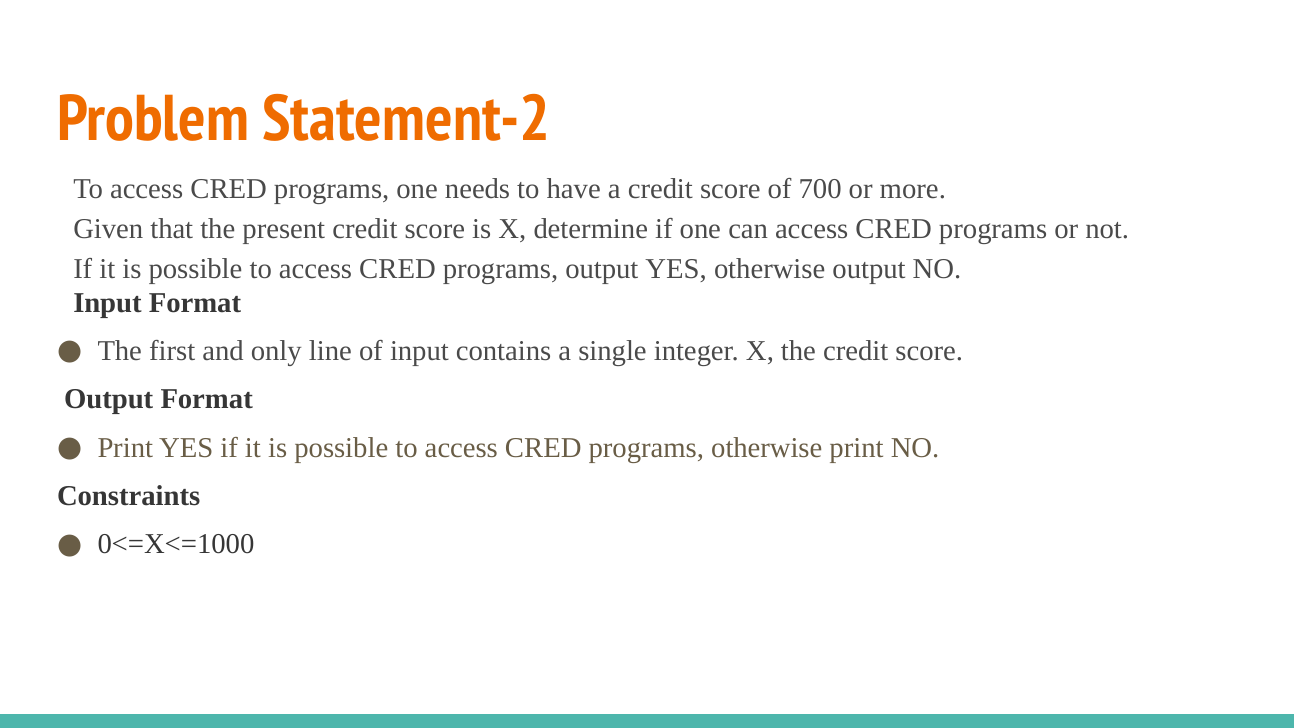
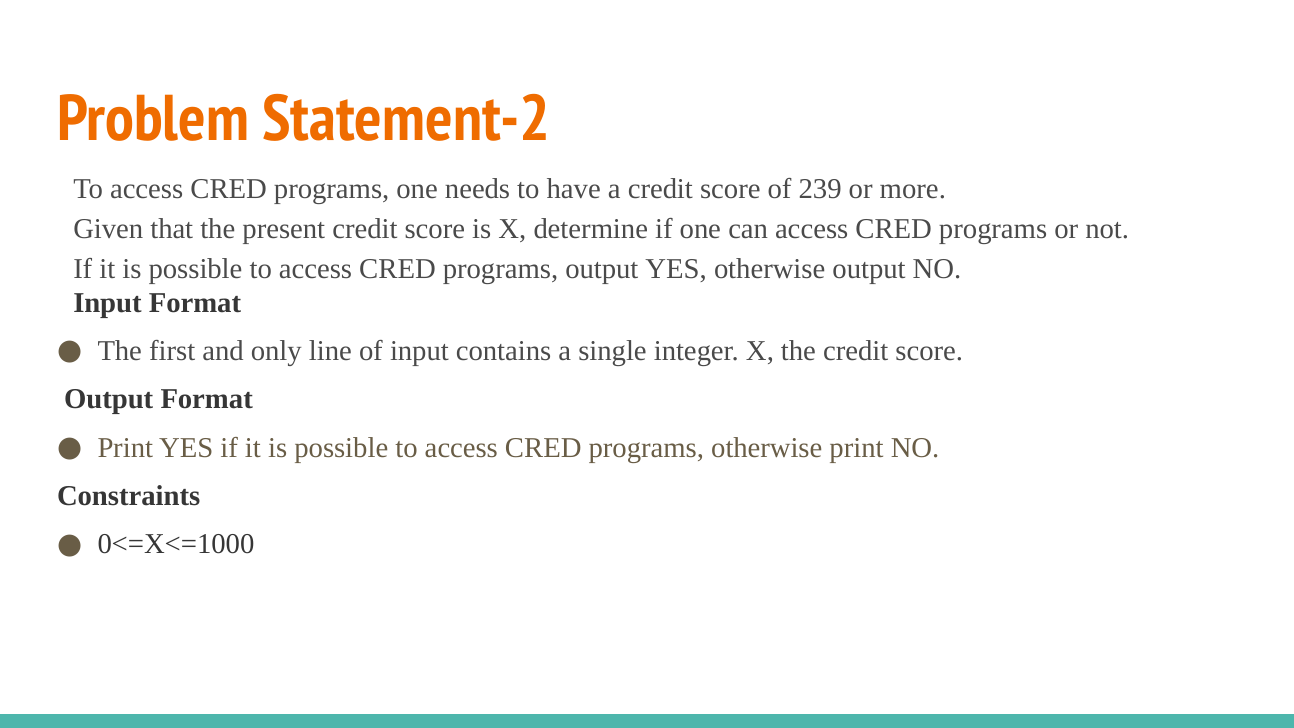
700: 700 -> 239 (820, 189)
